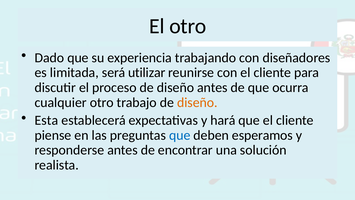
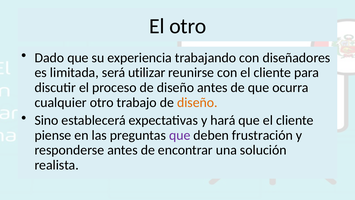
Esta: Esta -> Sino (47, 120)
que colour: blue -> purple (180, 135)
esperamos: esperamos -> frustración (262, 135)
